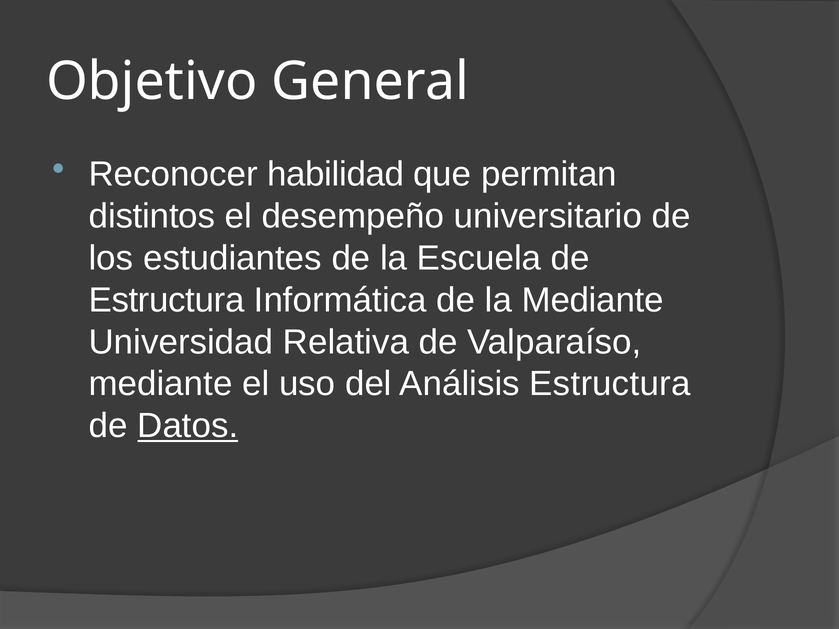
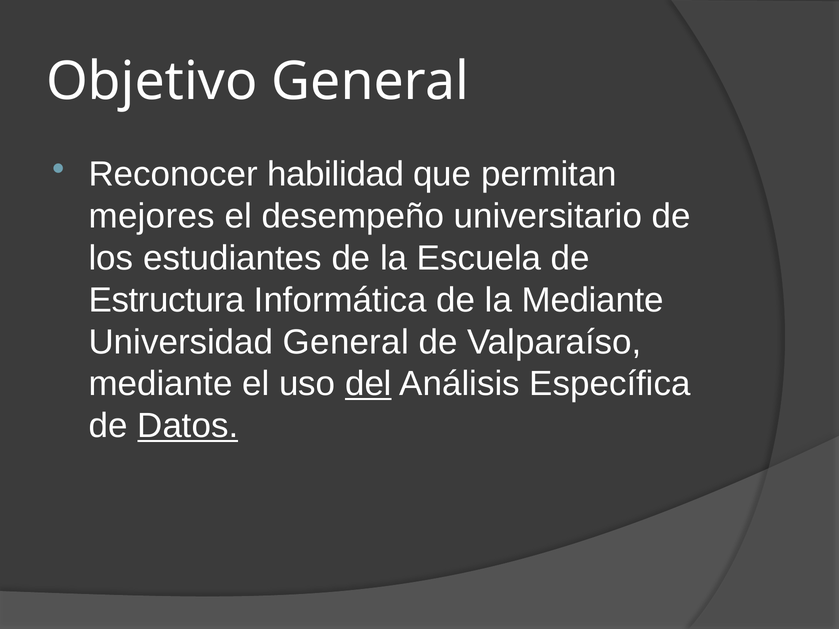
distintos: distintos -> mejores (152, 216)
Universidad Relativa: Relativa -> General (346, 342)
del underline: none -> present (368, 384)
Análisis Estructura: Estructura -> Específica (610, 384)
